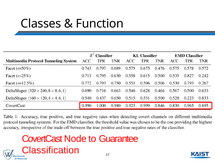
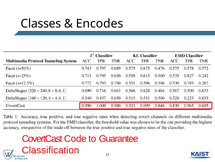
Function: Function -> Encodes (100, 23)
Node: Node -> Code (75, 138)
